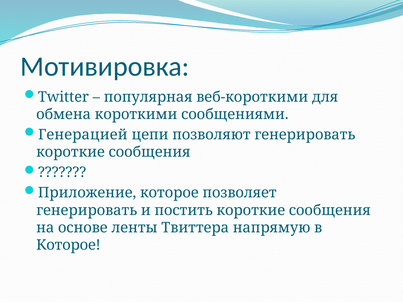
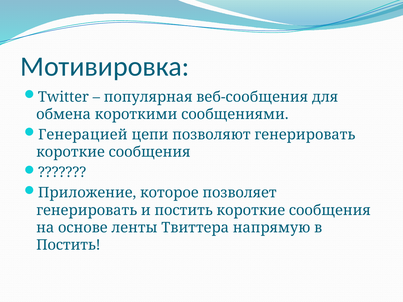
веб-короткими: веб-короткими -> веб-сообщения (252, 97)
Которое: Которое -> Постить (68, 245)
